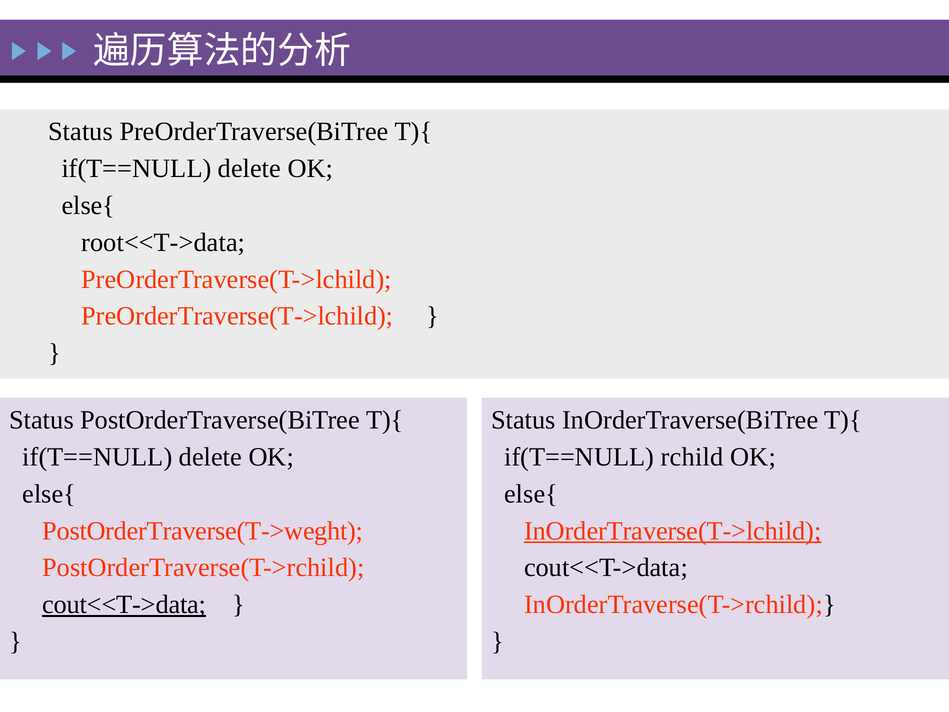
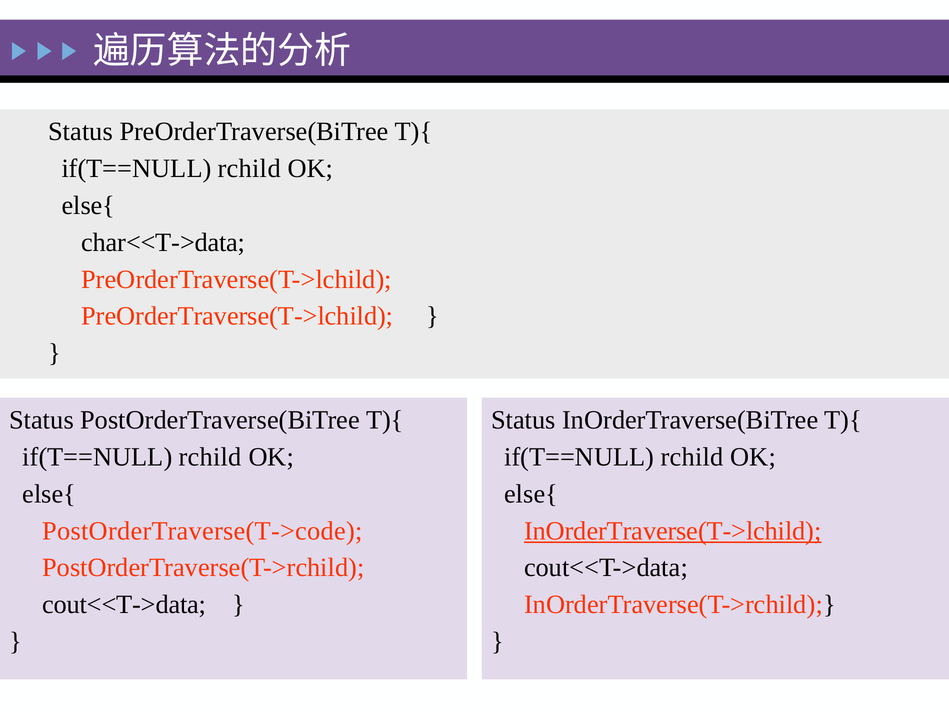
delete: delete -> rchild (249, 169)
root<<T->data: root<<T->data -> char<<T->data (163, 242)
delete: delete -> rchild (210, 457)
PostOrderTraverse(T->weght: PostOrderTraverse(T->weght -> PostOrderTraverse(T->code (202, 531)
cout<<T->data underline: present -> none (124, 604)
